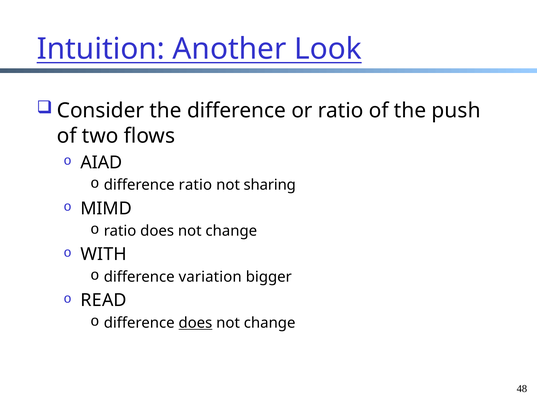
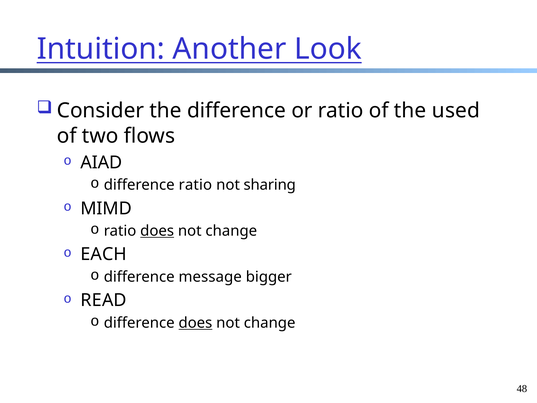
push: push -> used (456, 111)
does underline: none -> present (157, 231)
WITH: WITH -> EACH (104, 254)
variation: variation -> message (210, 277)
